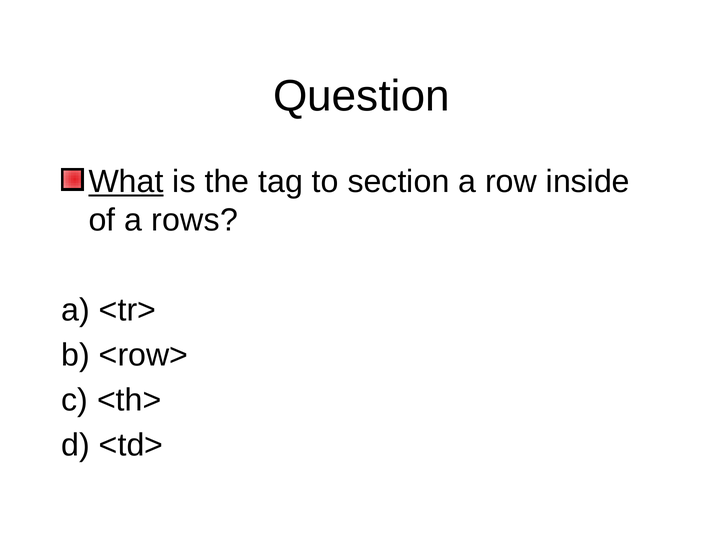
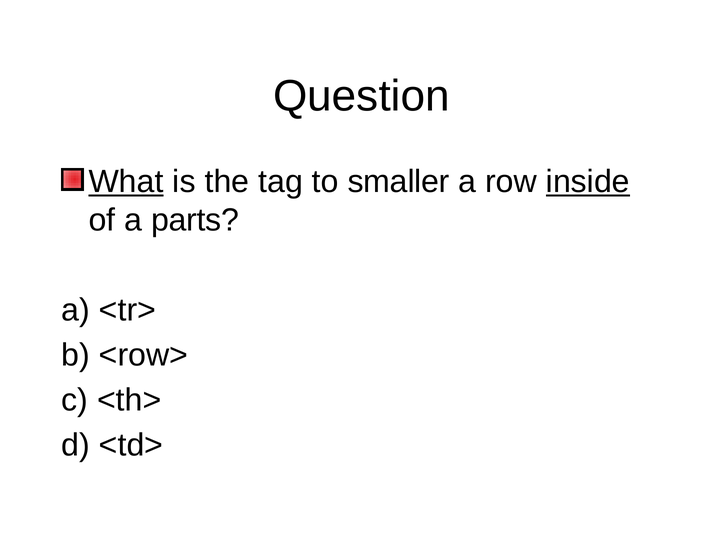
section: section -> smaller (399, 182)
inside underline: none -> present (588, 182)
rows: rows -> parts (195, 220)
